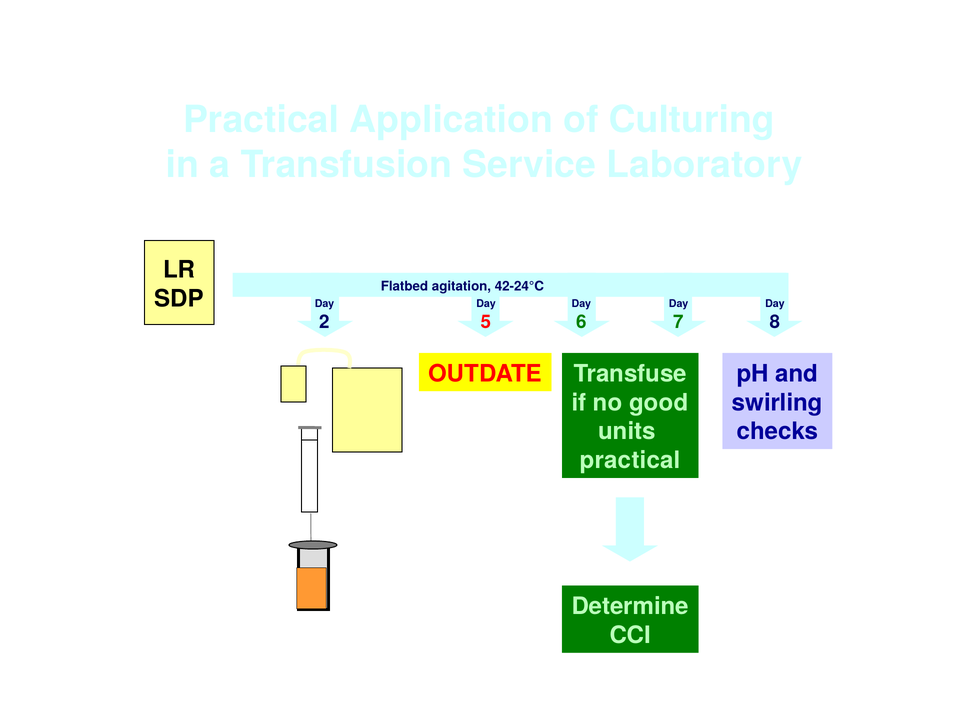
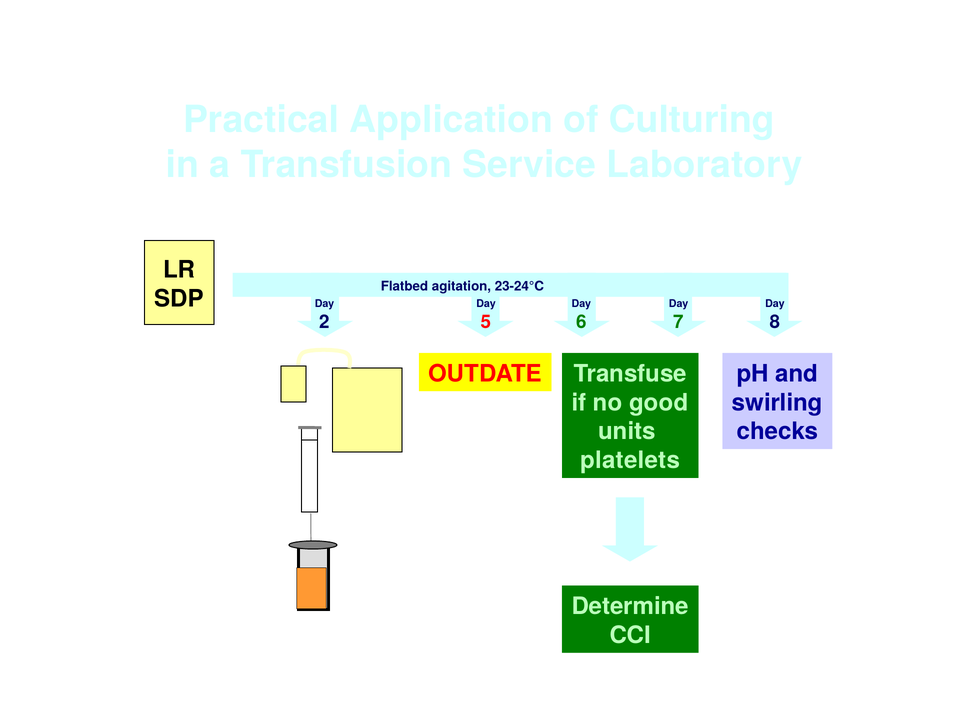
42-24°C: 42-24°C -> 23-24°C (519, 287)
practical: practical -> platelets (630, 461)
